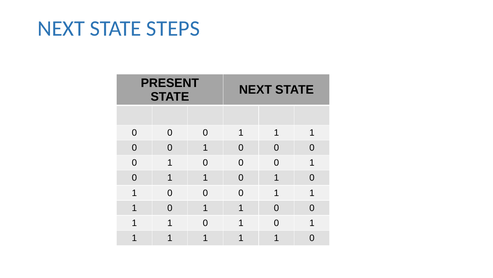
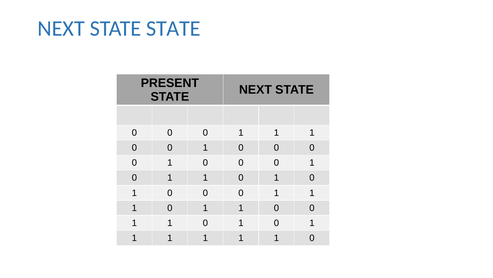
STATE STEPS: STEPS -> STATE (173, 28)
